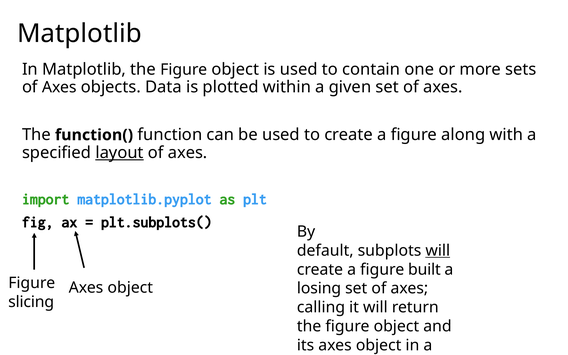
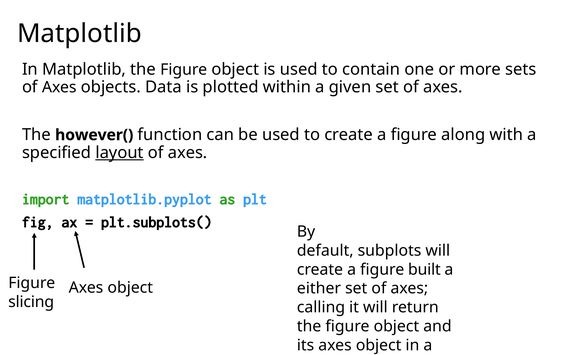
function(: function( -> however( (94, 135)
will underline: present -> none (438, 251)
losing: losing -> either (319, 288)
